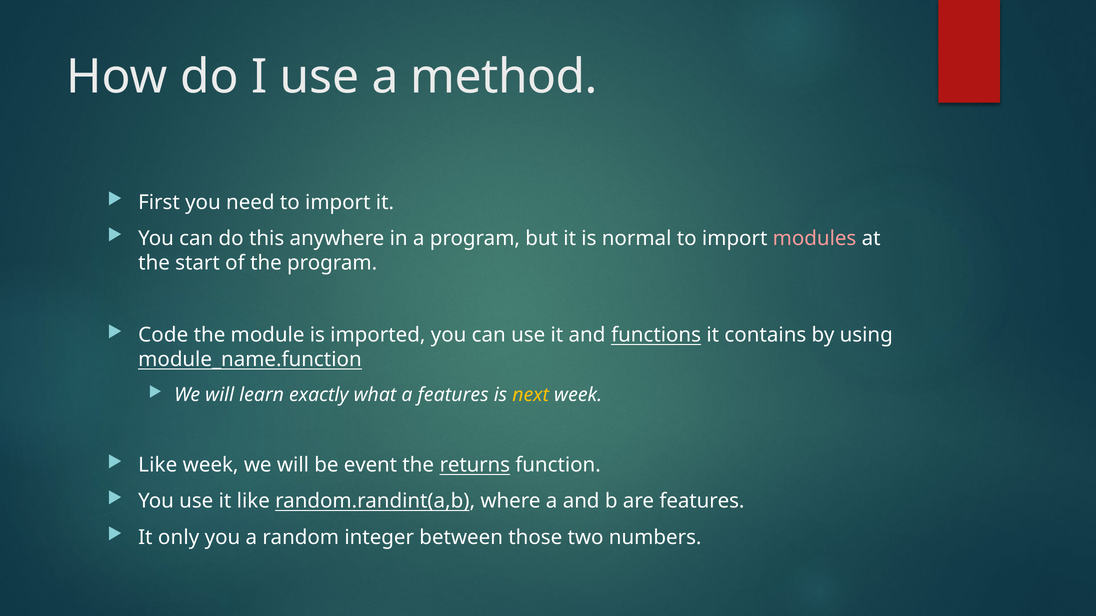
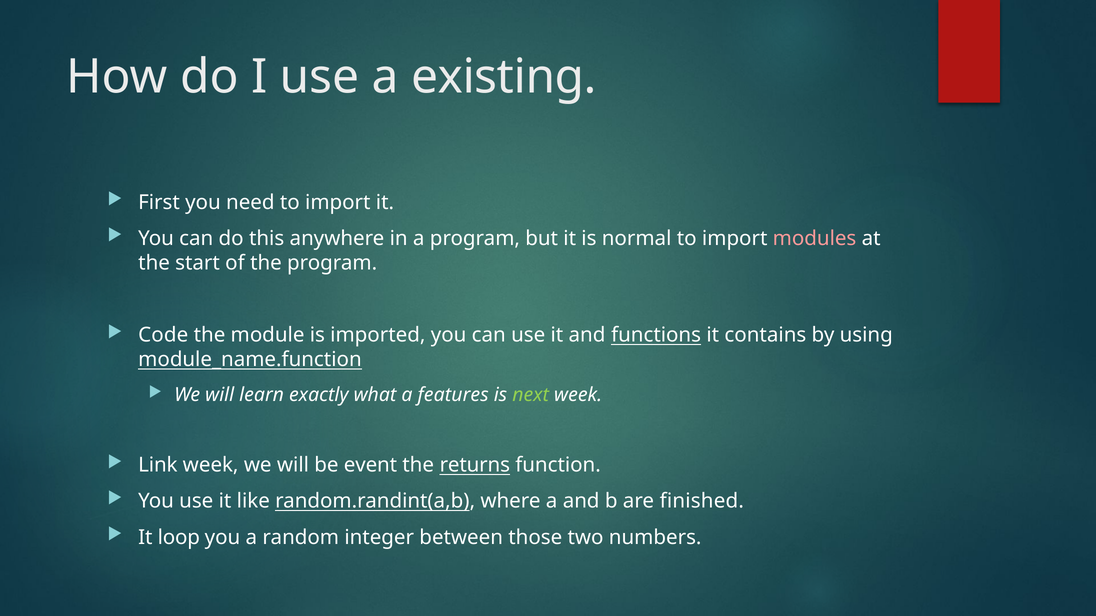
method: method -> existing (504, 77)
next colour: yellow -> light green (531, 395)
Like: Like -> Link (158, 466)
are features: features -> finished (702, 502)
only: only -> loop (179, 538)
